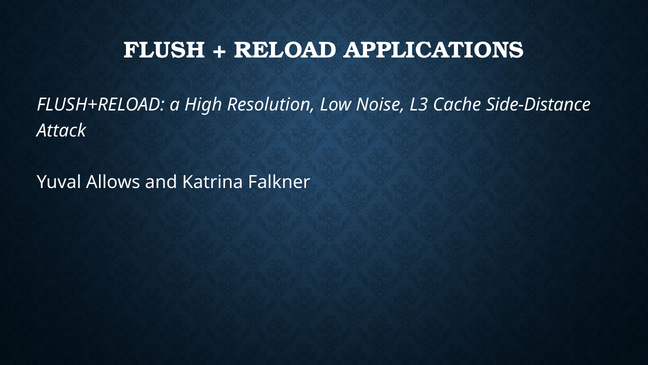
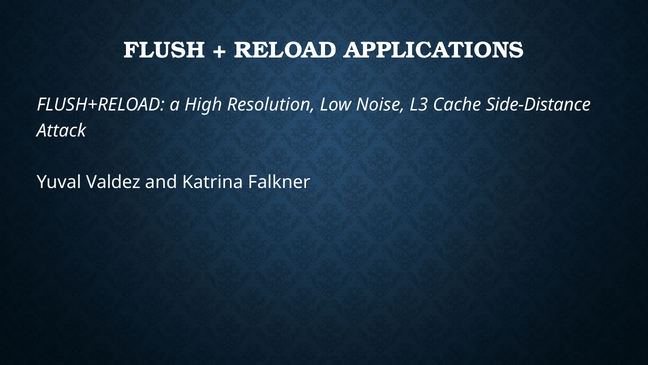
Allows: Allows -> Valdez (113, 182)
